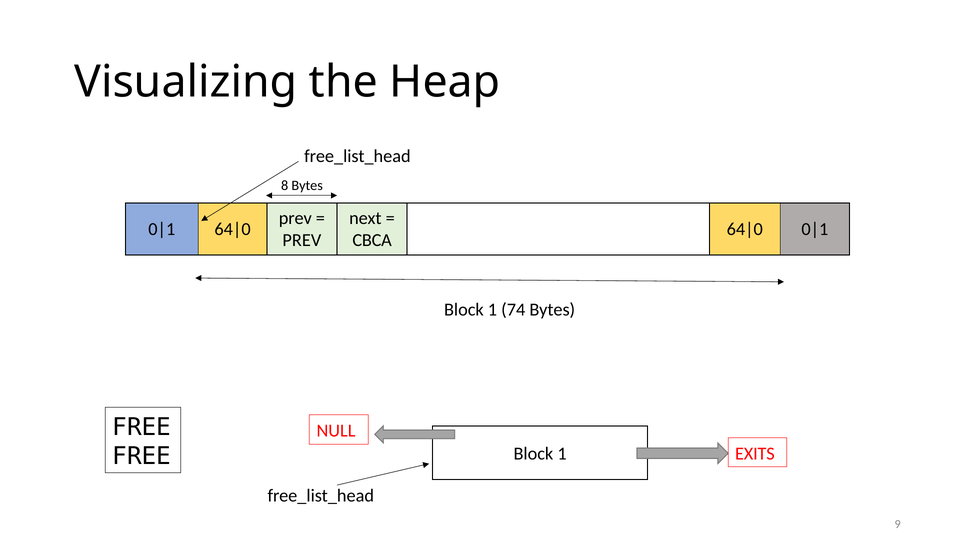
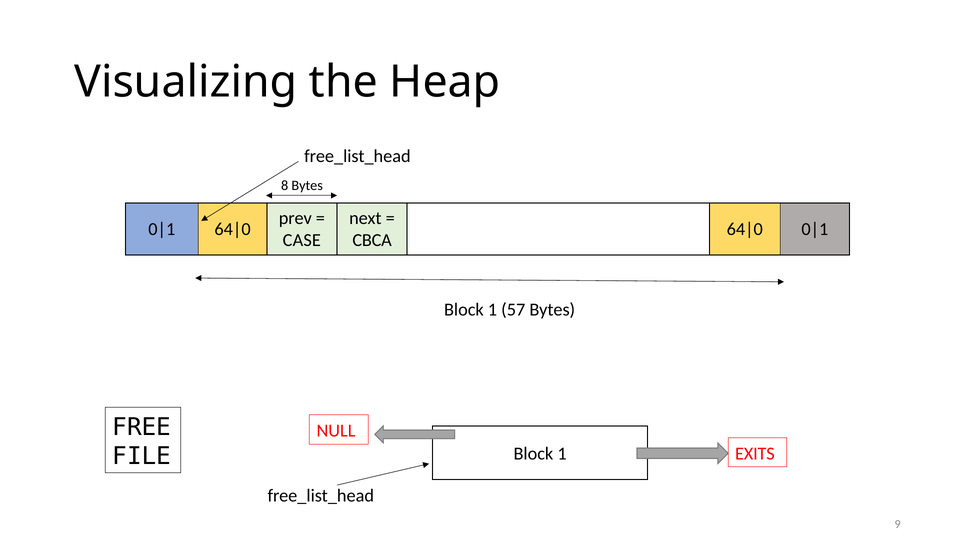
PREV: PREV -> CASE (302, 240)
74: 74 -> 57 (513, 309)
FREE: FREE -> FILE (142, 456)
